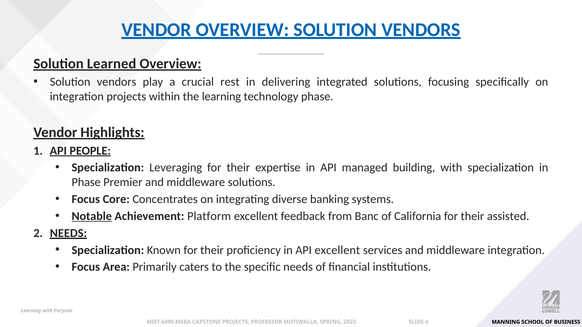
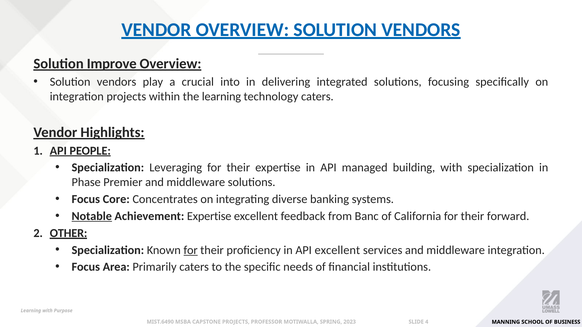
Learned: Learned -> Improve (112, 64)
rest: rest -> into (230, 82)
technology phase: phase -> caters (317, 97)
Achievement Platform: Platform -> Expertise (209, 216)
assisted: assisted -> forward (508, 216)
NEEDS: NEEDS -> OTHER (69, 233)
for underline: none -> present (191, 250)
